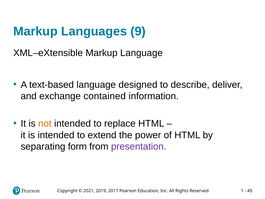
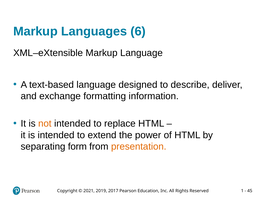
9: 9 -> 6 (138, 31)
contained: contained -> formatting (105, 96)
presentation colour: purple -> orange (139, 146)
